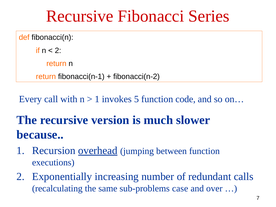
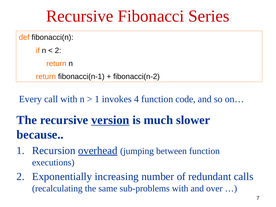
5: 5 -> 4 (136, 99)
version underline: none -> present (110, 120)
sub-problems case: case -> with (180, 189)
